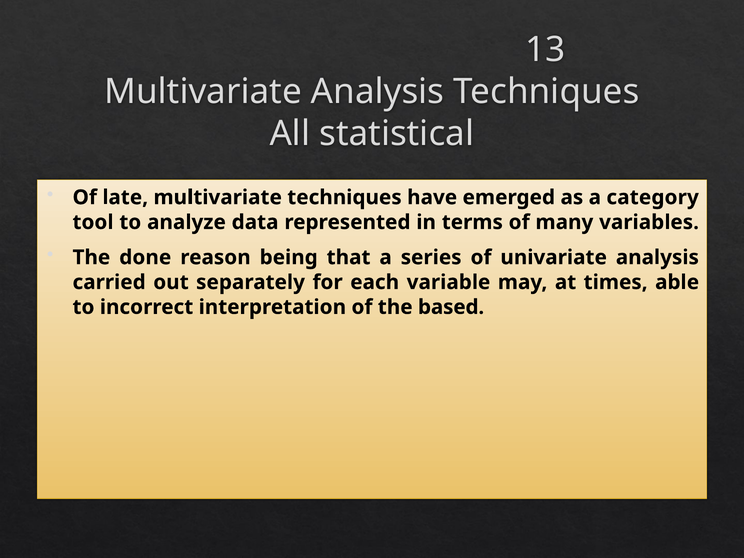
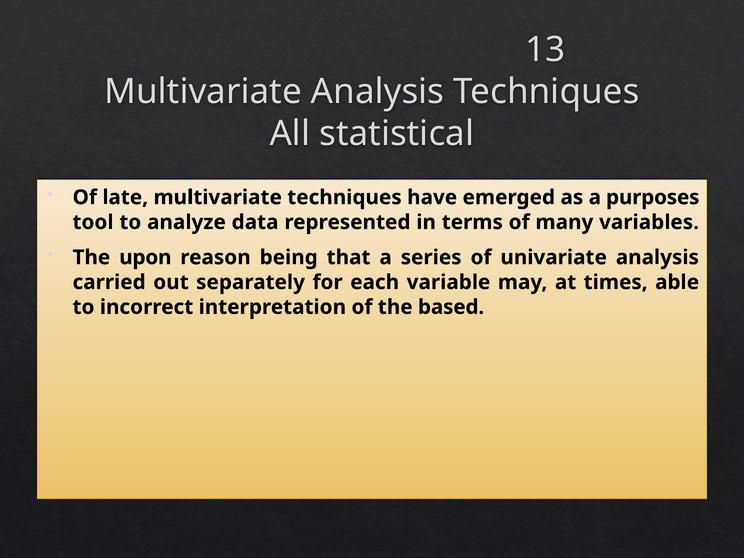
category: category -> purposes (653, 197)
done: done -> upon (145, 257)
